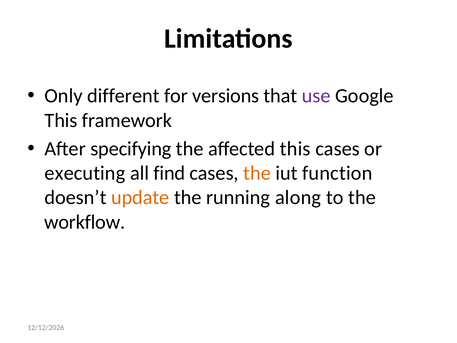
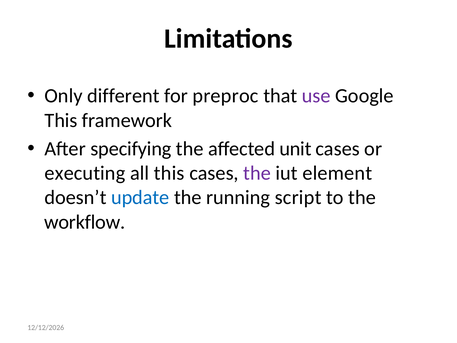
versions: versions -> preproc (226, 96)
affected this: this -> unit (295, 149)
all find: find -> this (169, 173)
the colour: orange -> purple (257, 173)
function: function -> element (337, 173)
update colour: orange -> blue (140, 197)
along: along -> script (298, 197)
